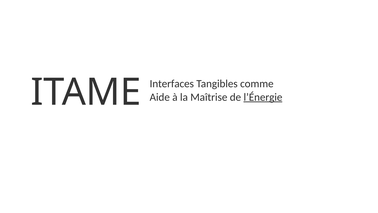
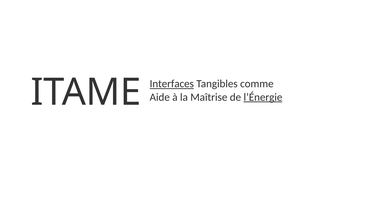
Interfaces underline: none -> present (172, 84)
